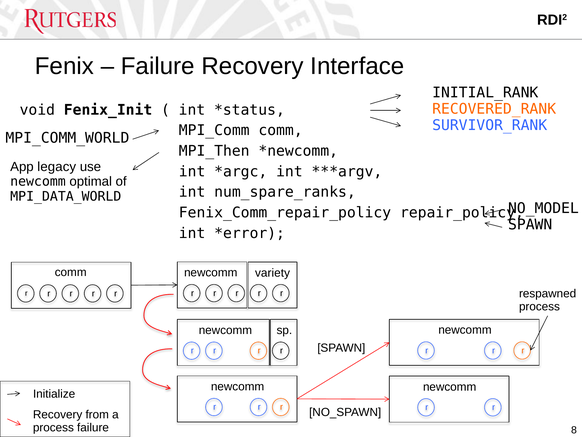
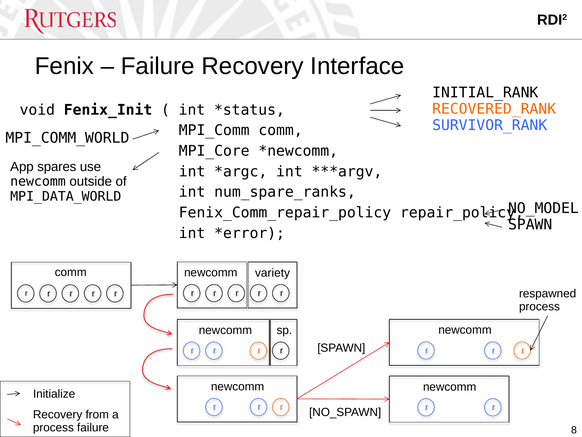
MPI_Then: MPI_Then -> MPI_Core (214, 151)
legacy: legacy -> spares (57, 167)
optimal: optimal -> outside (91, 181)
